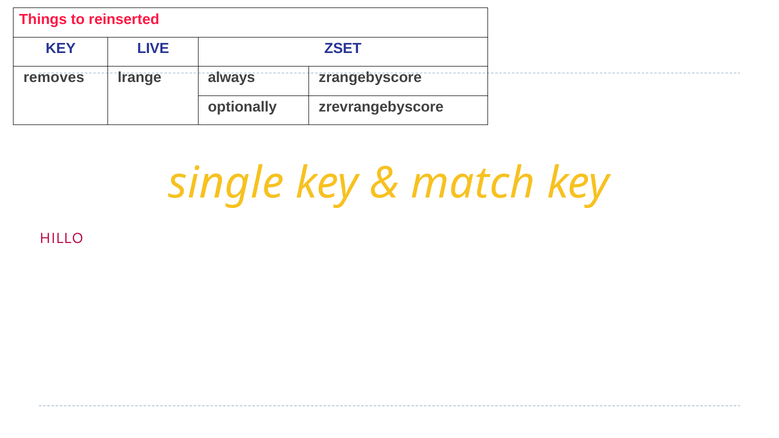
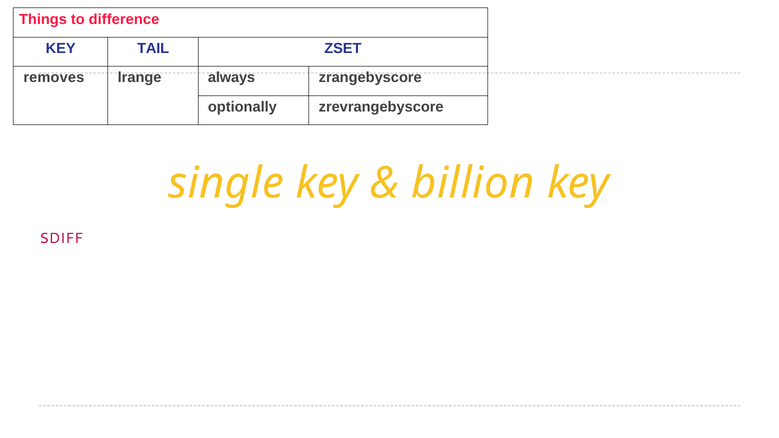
reinserted: reinserted -> difference (124, 19)
LIVE: LIVE -> TAIL (153, 48)
match: match -> billion (473, 183)
HILLO: HILLO -> SDIFF (61, 238)
